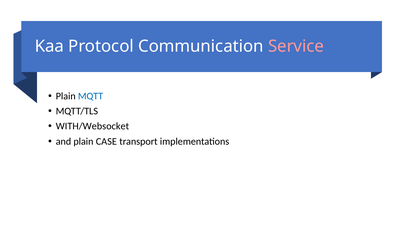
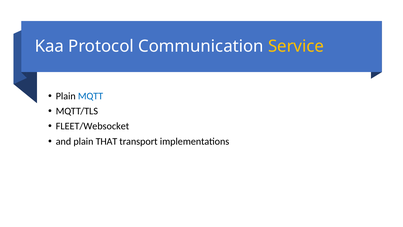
Service colour: pink -> yellow (296, 46)
WITH/Websocket: WITH/Websocket -> FLEET/Websocket (92, 126)
CASE: CASE -> THAT (106, 141)
